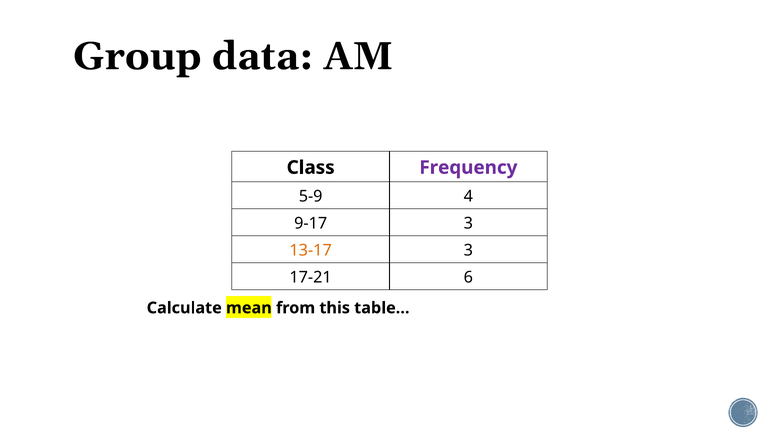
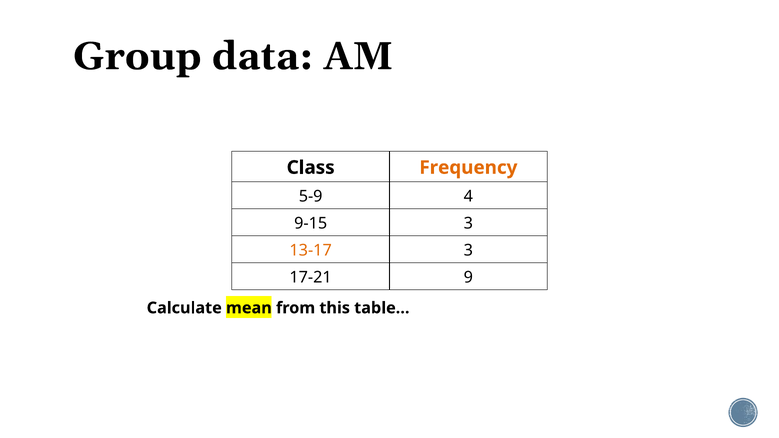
Frequency colour: purple -> orange (468, 168)
9-17: 9-17 -> 9-15 (311, 223)
6: 6 -> 9 (468, 277)
